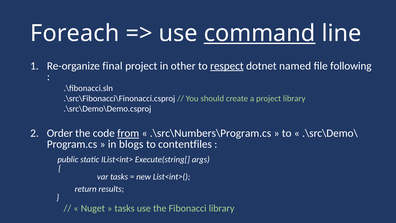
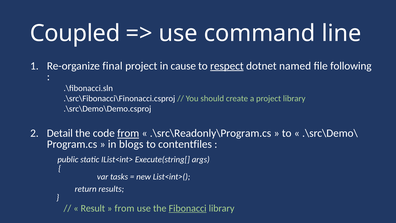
Foreach: Foreach -> Coupled (75, 33)
command underline: present -> none (260, 33)
other: other -> cause (183, 66)
Order: Order -> Detail (60, 133)
.\src\Numbers\Program.cs: .\src\Numbers\Program.cs -> .\src\Readonly\Program.cs (211, 133)
Nuget: Nuget -> Result (93, 208)
tasks: tasks -> from (124, 208)
Fibonacci underline: none -> present (188, 208)
